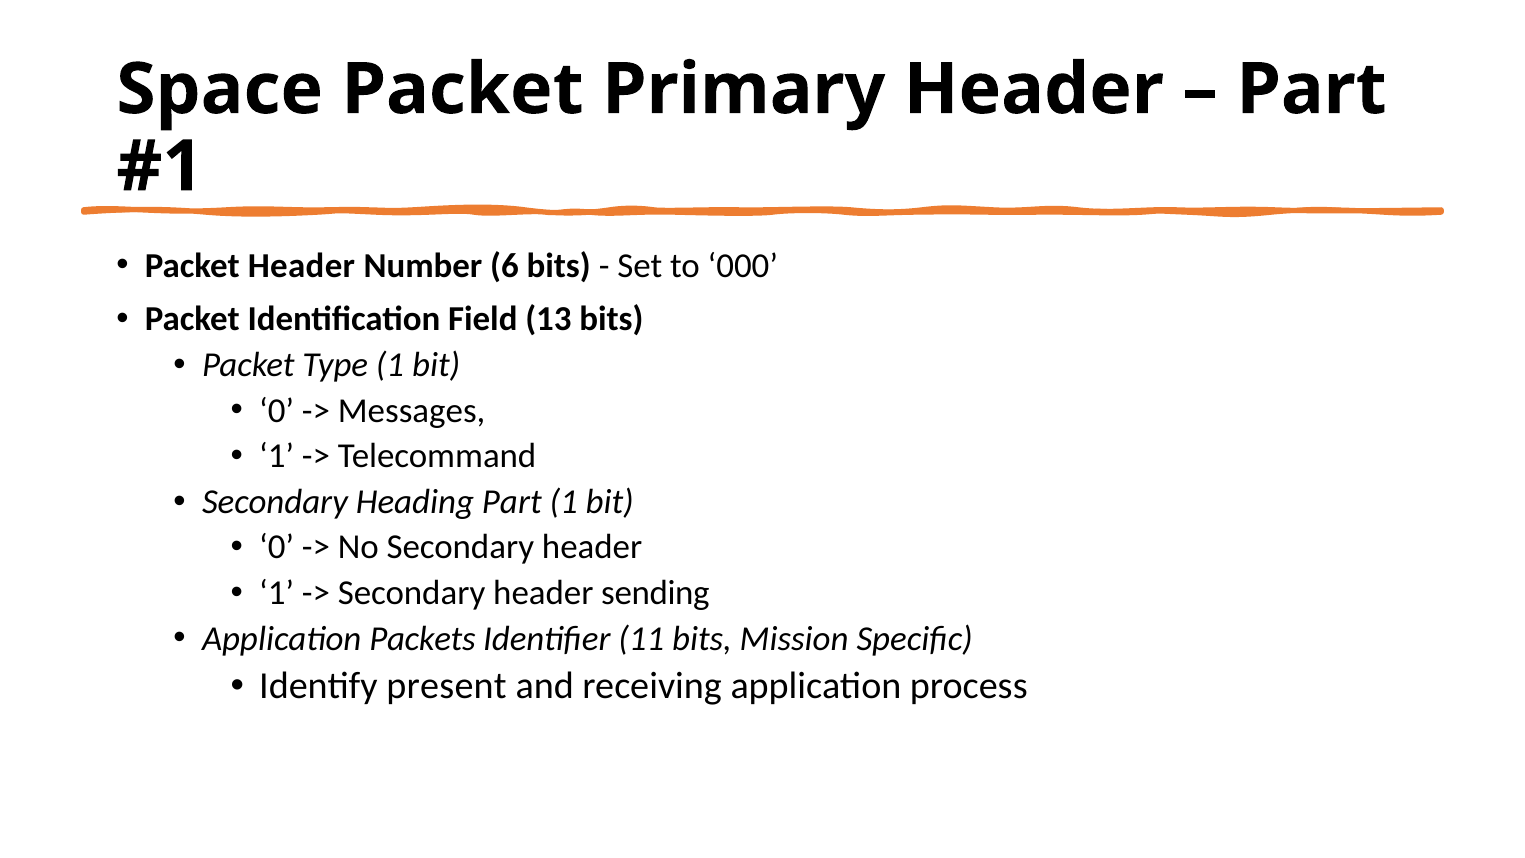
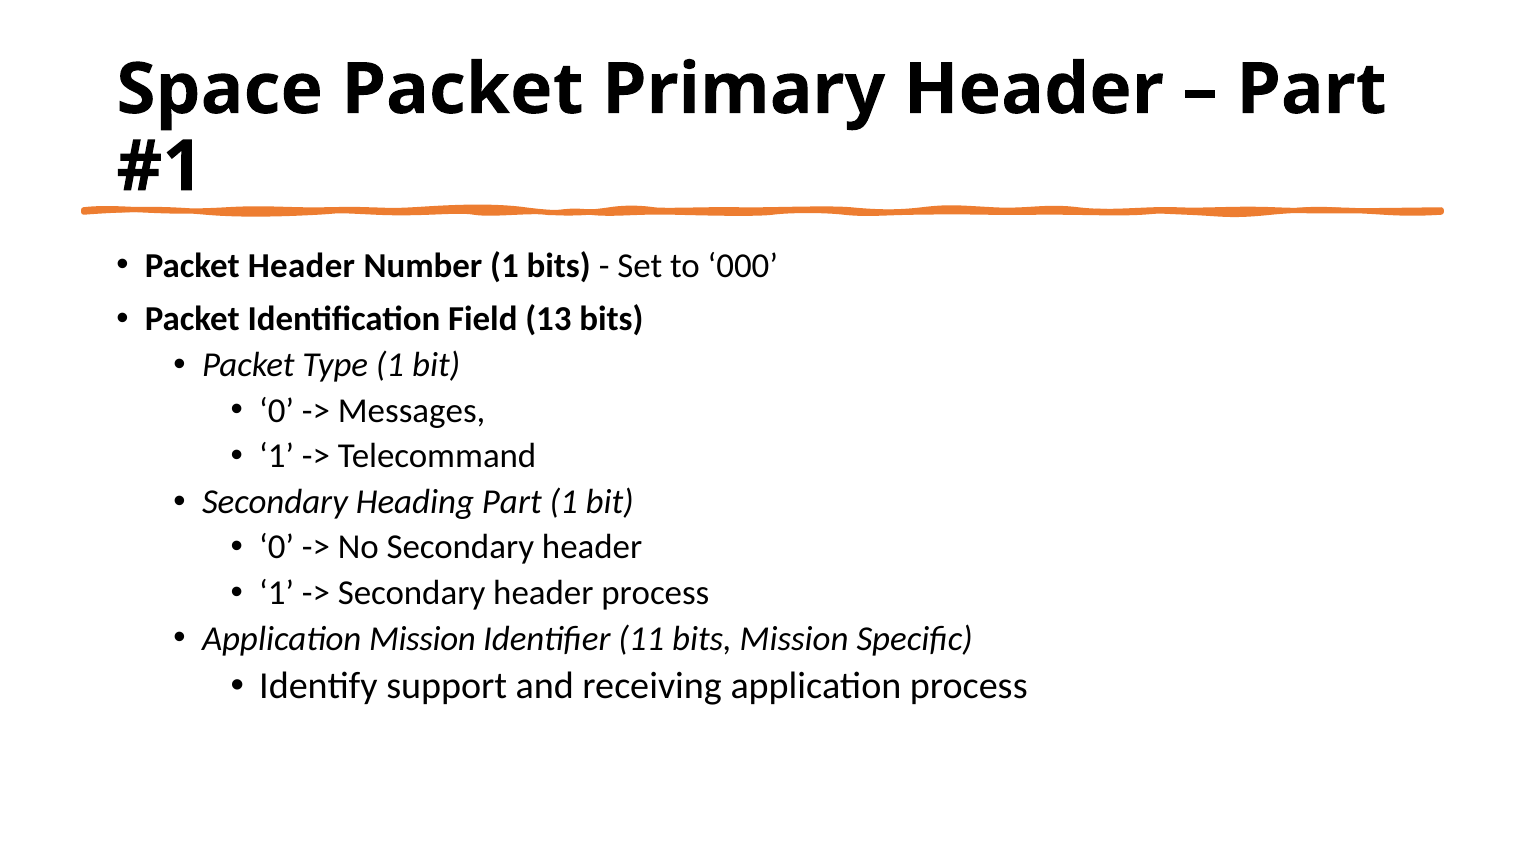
Number 6: 6 -> 1 (505, 266)
header sending: sending -> process (655, 593)
Application Packets: Packets -> Mission (422, 639)
present: present -> support (447, 686)
